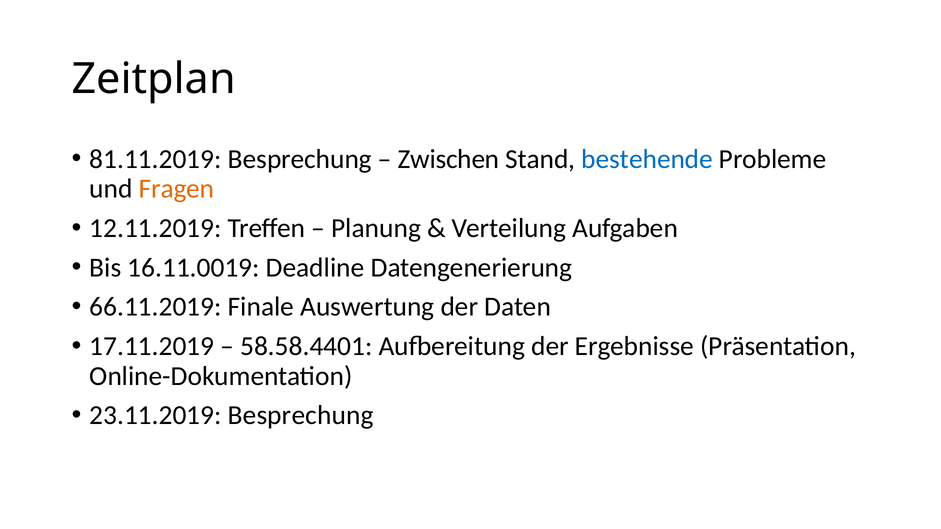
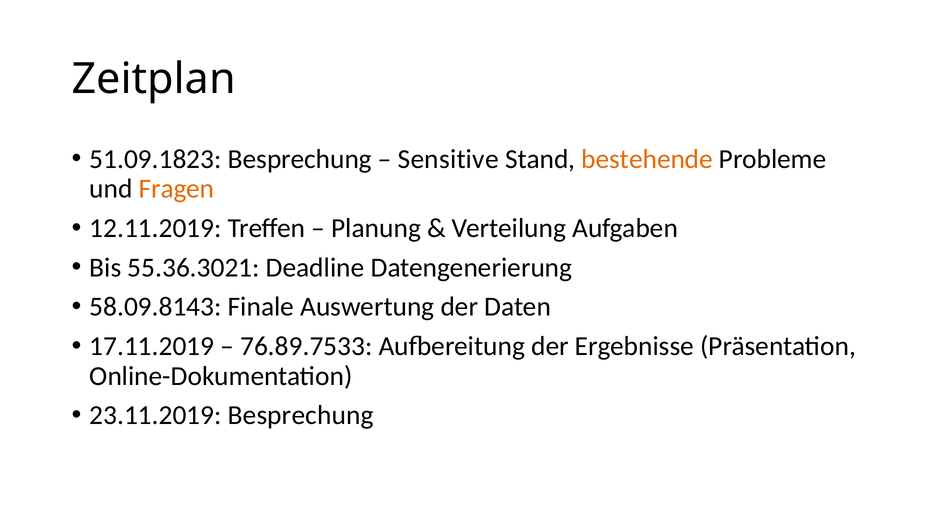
81.11.2019: 81.11.2019 -> 51.09.1823 (155, 159)
Zwischen: Zwischen -> Sensitive (448, 159)
bestehende colour: blue -> orange (647, 159)
16.11.0019: 16.11.0019 -> 55.36.3021 (194, 268)
66.11.2019: 66.11.2019 -> 58.09.8143 (155, 307)
58.58.4401: 58.58.4401 -> 76.89.7533 (306, 347)
